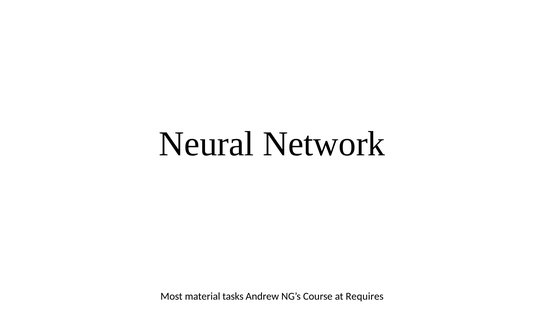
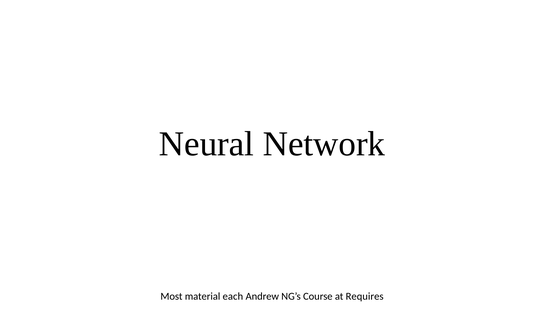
tasks: tasks -> each (233, 296)
